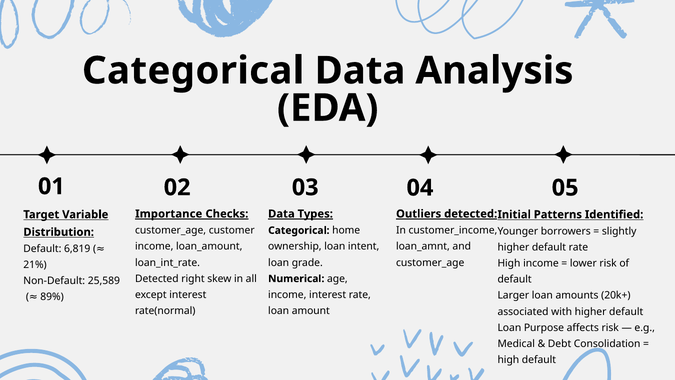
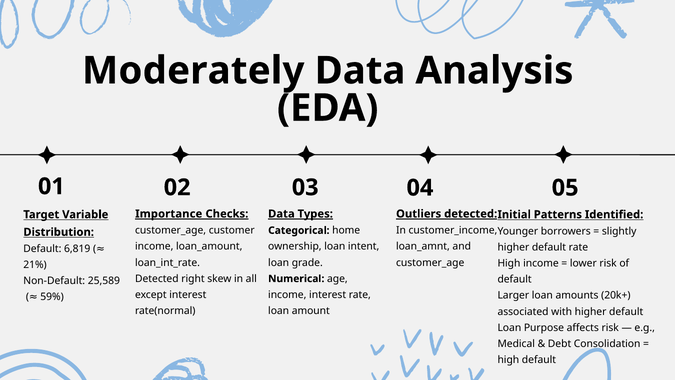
Categorical: Categorical -> Moderately (193, 71)
89%: 89% -> 59% (52, 297)
